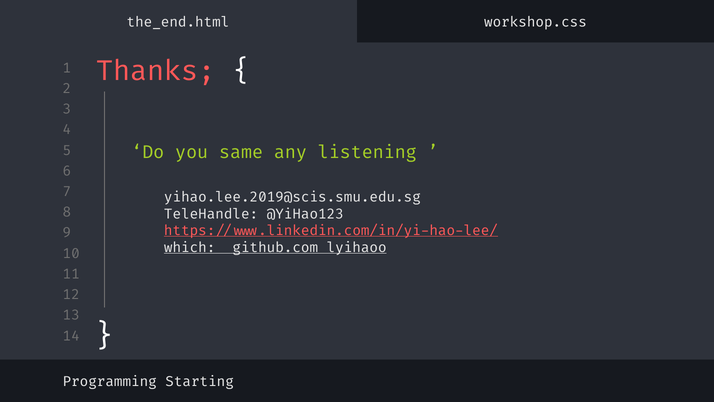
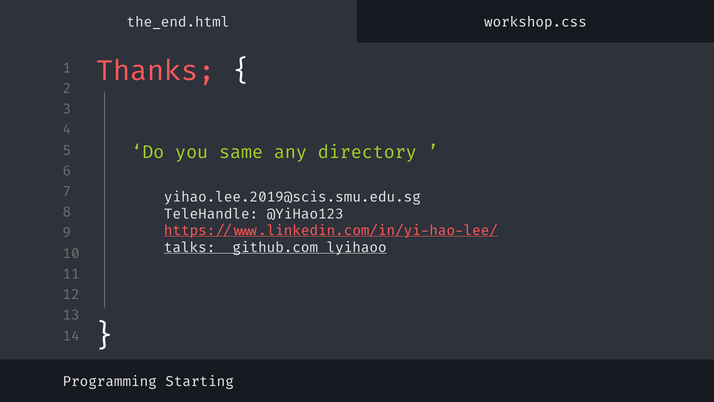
listening: listening -> directory (378, 152)
which://github.com/lyihaoo: which://github.com/lyihaoo -> talks://github.com/lyihaoo (275, 248)
